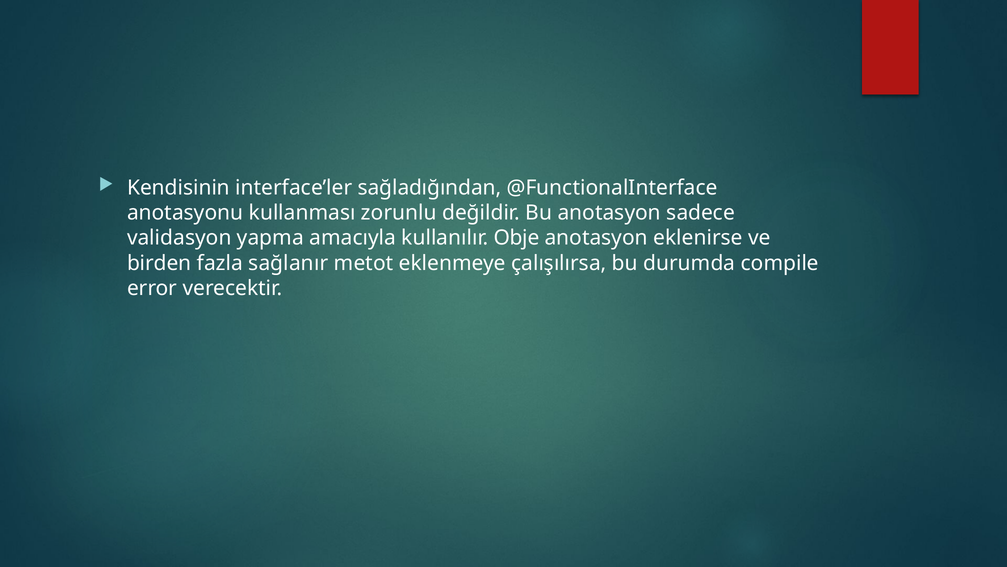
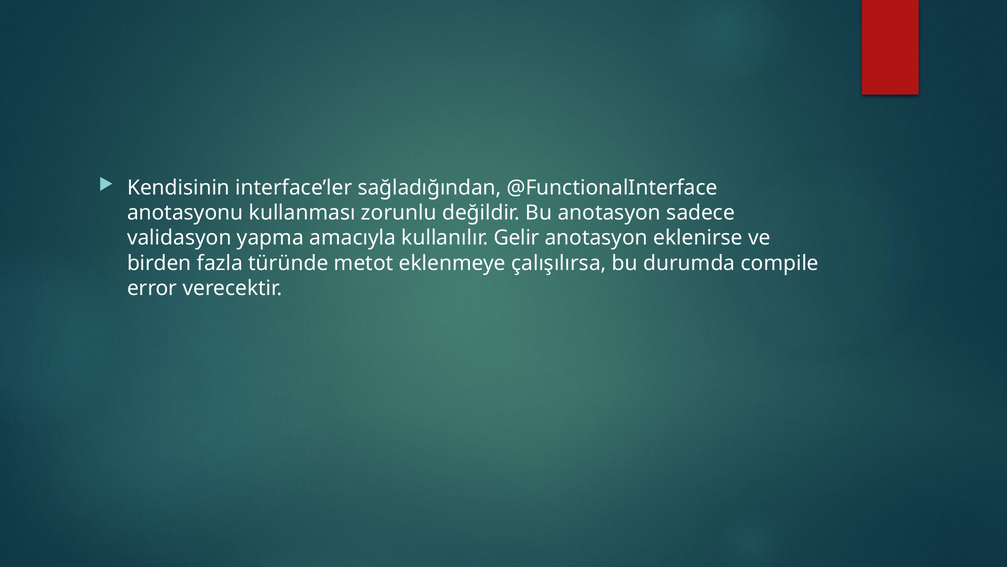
Obje: Obje -> Gelir (517, 238)
sağlanır: sağlanır -> türünde (288, 263)
